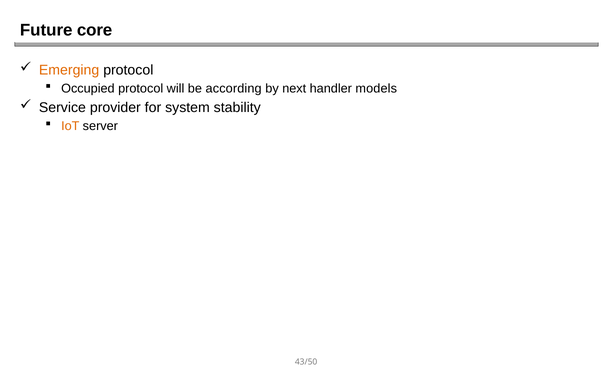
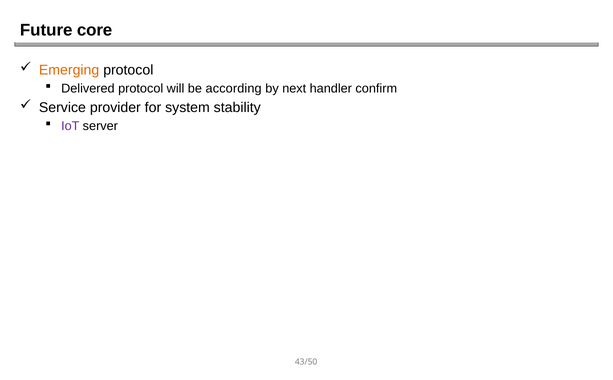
Occupied: Occupied -> Delivered (88, 89)
models: models -> confirm (376, 89)
IoT colour: orange -> purple (70, 126)
